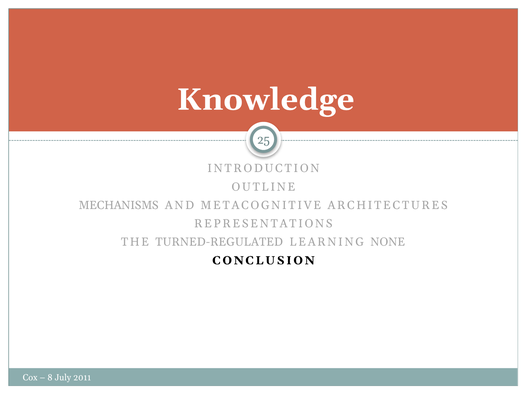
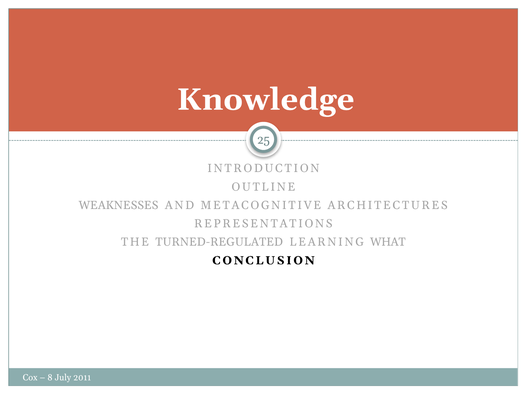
MECHANISMS: MECHANISMS -> WEAKNESSES (119, 205)
NONE: NONE -> WHAT (388, 242)
